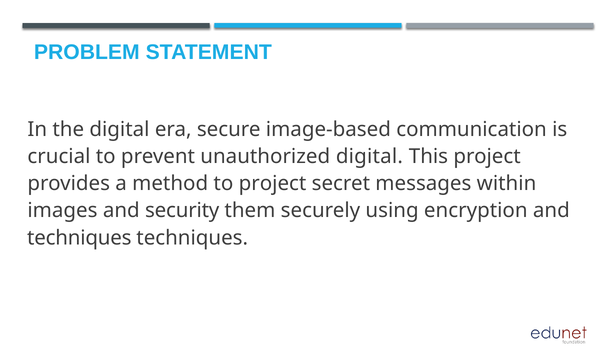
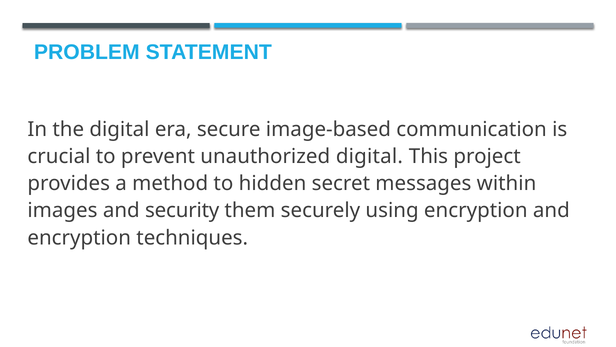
to project: project -> hidden (273, 183)
techniques: techniques -> encryption (79, 237)
